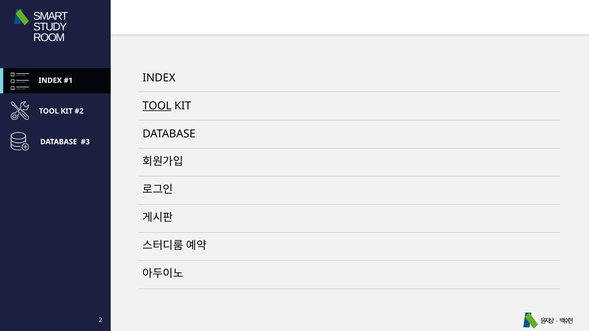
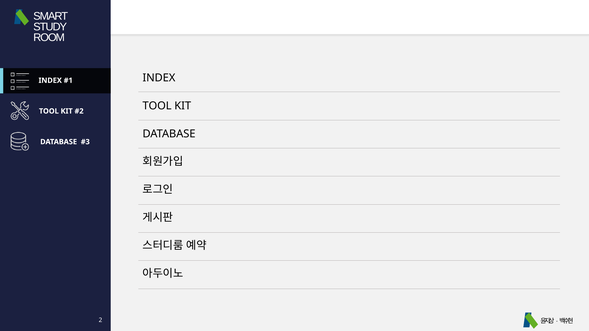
TOOL underline: present -> none (157, 106)
